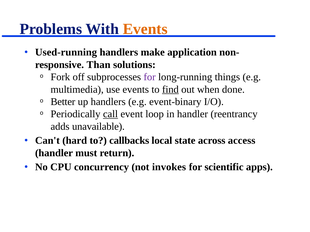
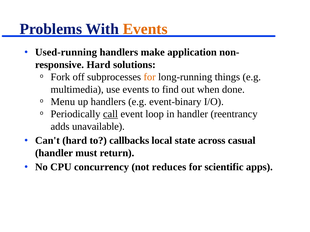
Than: Than -> Hard (99, 65)
for colour: purple -> orange (150, 77)
find underline: present -> none (170, 90)
Better: Better -> Menu (63, 102)
access: access -> casual (242, 141)
invokes: invokes -> reduces (169, 167)
